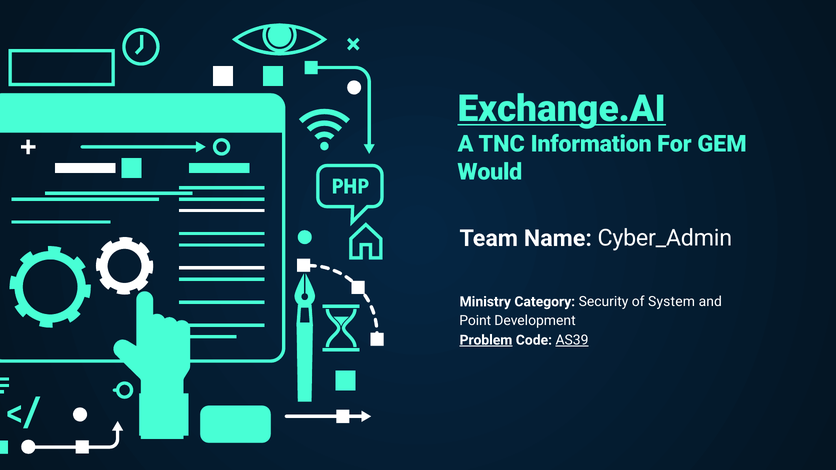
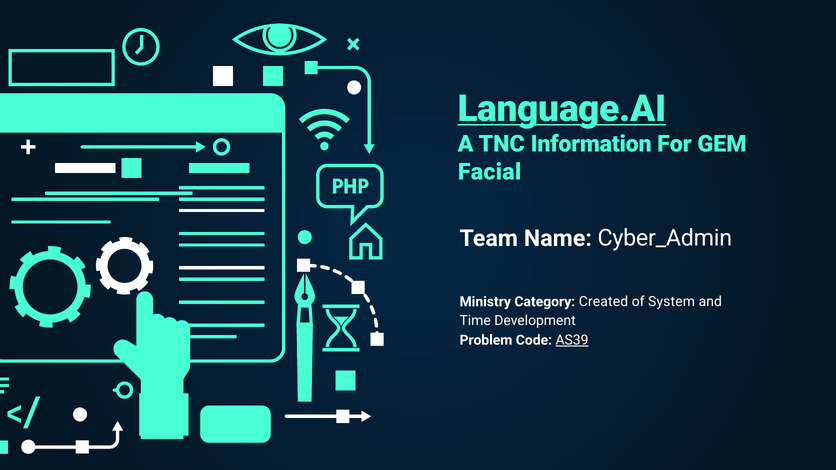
Exchange.AI: Exchange.AI -> Language.AI (562, 109)
Would: Would -> Facial (490, 172)
Security: Security -> Created (603, 302)
Point: Point -> Time (475, 321)
Problem underline: present -> none (486, 340)
